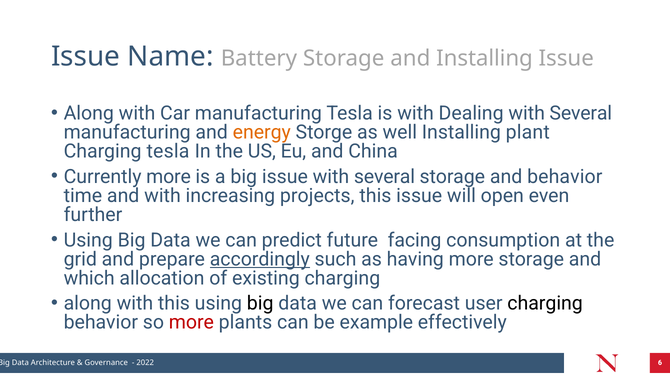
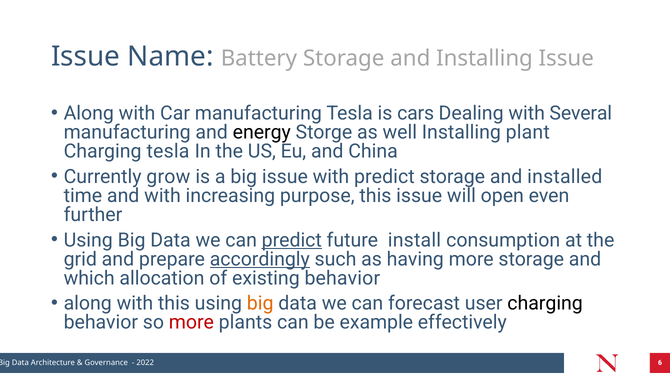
is with: with -> cars (416, 113)
energy colour: orange -> black (262, 132)
Currently more: more -> grow (168, 177)
issue with several: several -> predict (384, 177)
and behavior: behavior -> installed (565, 177)
projects: projects -> purpose (317, 196)
predict underline: none -> present (292, 240)
facing: facing -> install (414, 240)
existing charging: charging -> behavior (342, 278)
big colour: black -> orange (260, 303)
